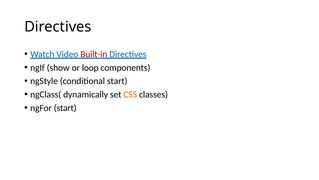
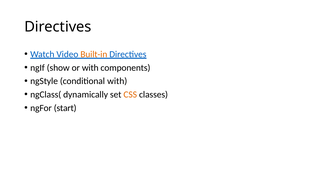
Built-in colour: red -> orange (94, 54)
or loop: loop -> with (90, 67)
conditional start: start -> with (117, 81)
